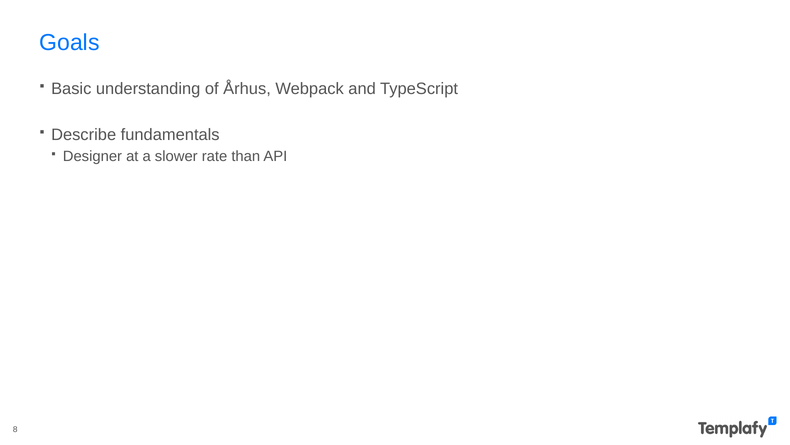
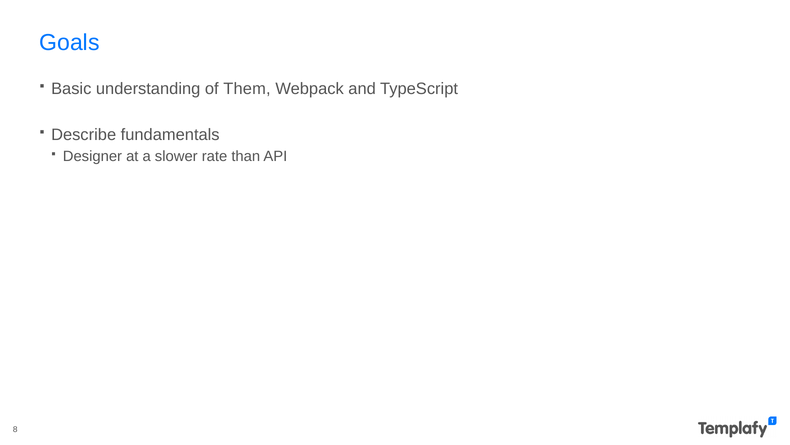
Århus: Århus -> Them (247, 89)
